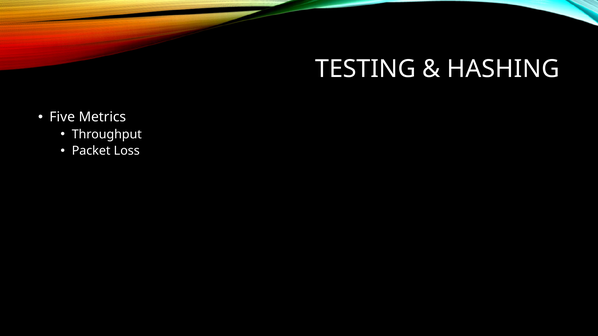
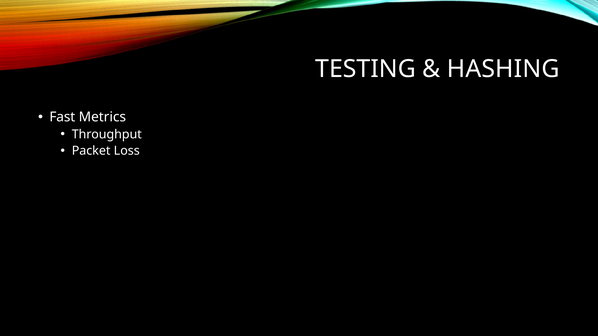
Five: Five -> Fast (62, 117)
